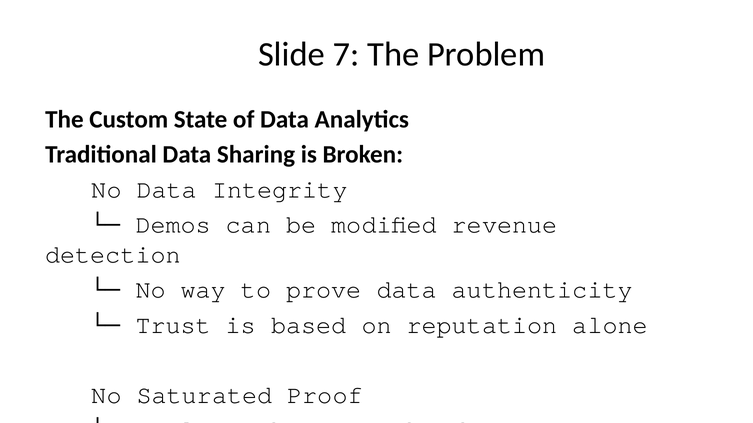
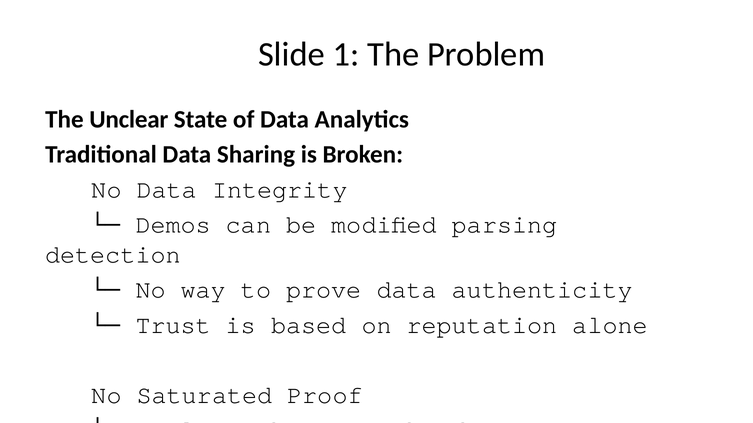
7: 7 -> 1 (346, 55)
The Custom: Custom -> Unclear (129, 119)
revenue: revenue -> parsing (505, 225)
